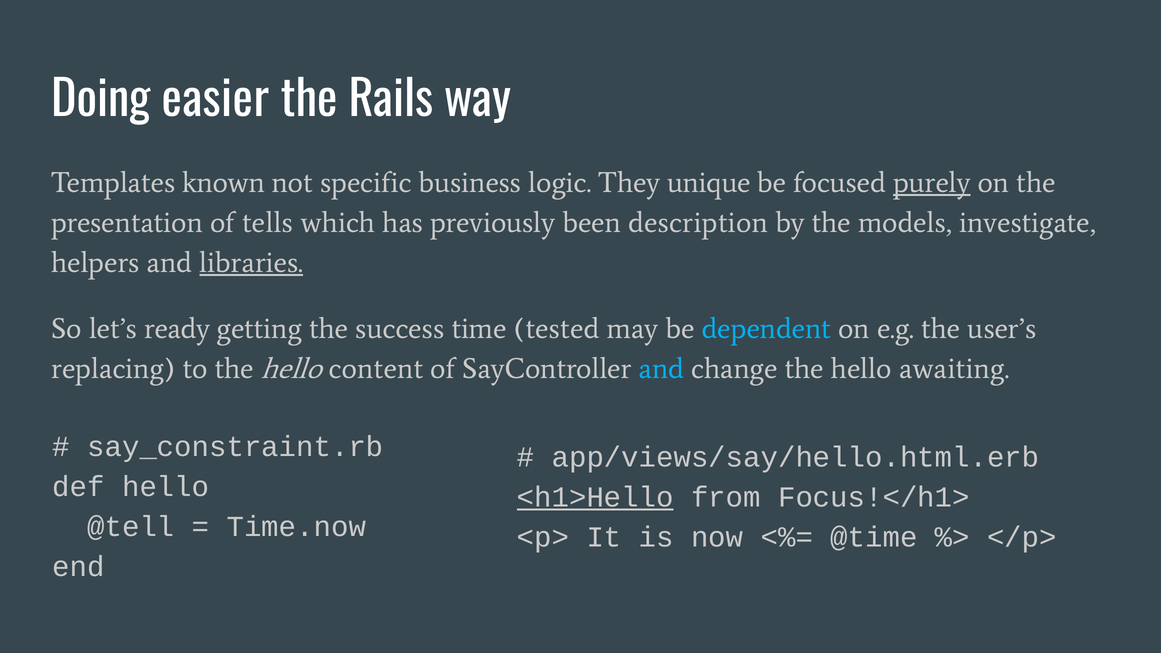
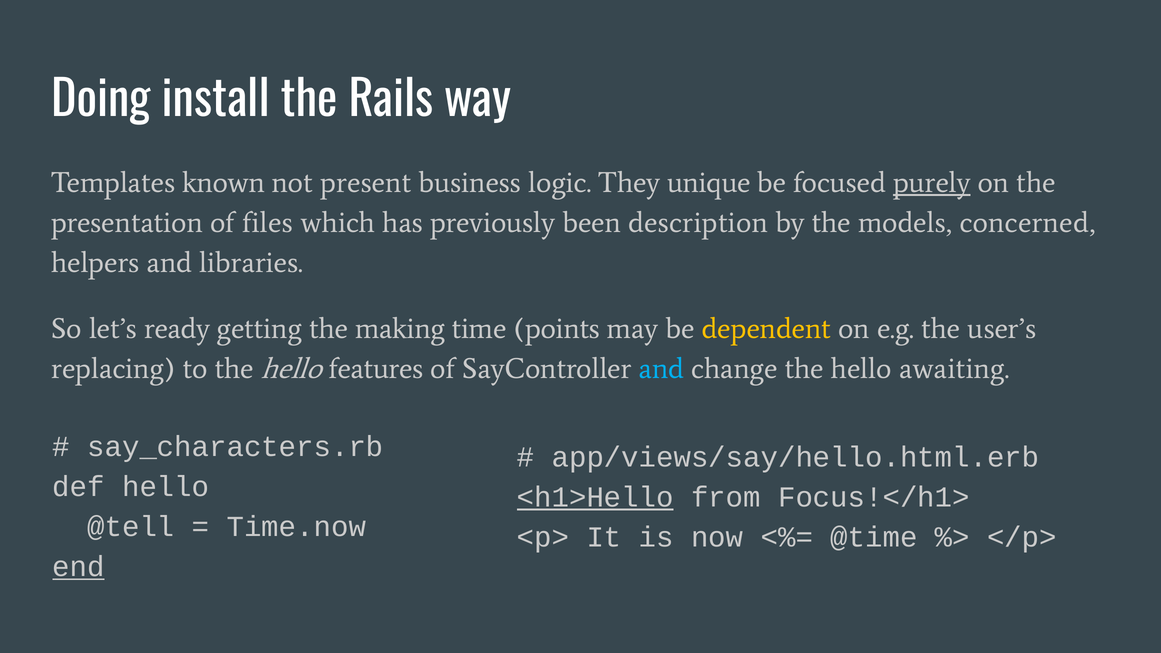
easier: easier -> install (216, 101)
specific: specific -> present (366, 183)
tells: tells -> files (268, 223)
investigate: investigate -> concerned (1027, 223)
libraries underline: present -> none (251, 263)
success: success -> making (400, 328)
tested: tested -> points (557, 328)
dependent colour: light blue -> yellow (766, 328)
content: content -> features (376, 369)
say_constraint.rb: say_constraint.rb -> say_characters.rb (235, 447)
end underline: none -> present (79, 567)
